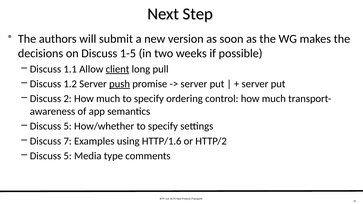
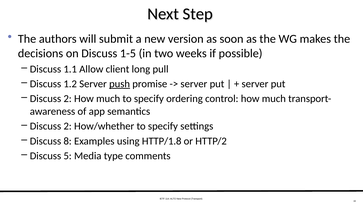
client underline: present -> none (118, 69)
5: 5 -> 2 (68, 126)
7: 7 -> 8 (68, 141)
HTTP/1.6: HTTP/1.6 -> HTTP/1.8 (162, 141)
